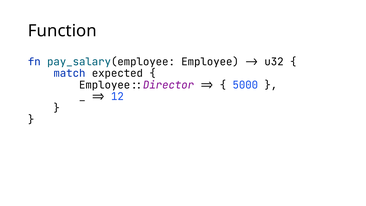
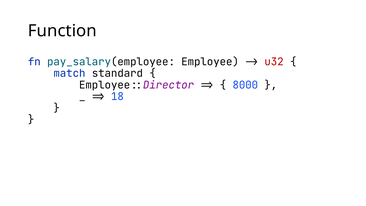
u32 colour: black -> red (274, 62)
expected: expected -> standard (117, 73)
5000: 5000 -> 8000 (245, 85)
12: 12 -> 18 (117, 96)
